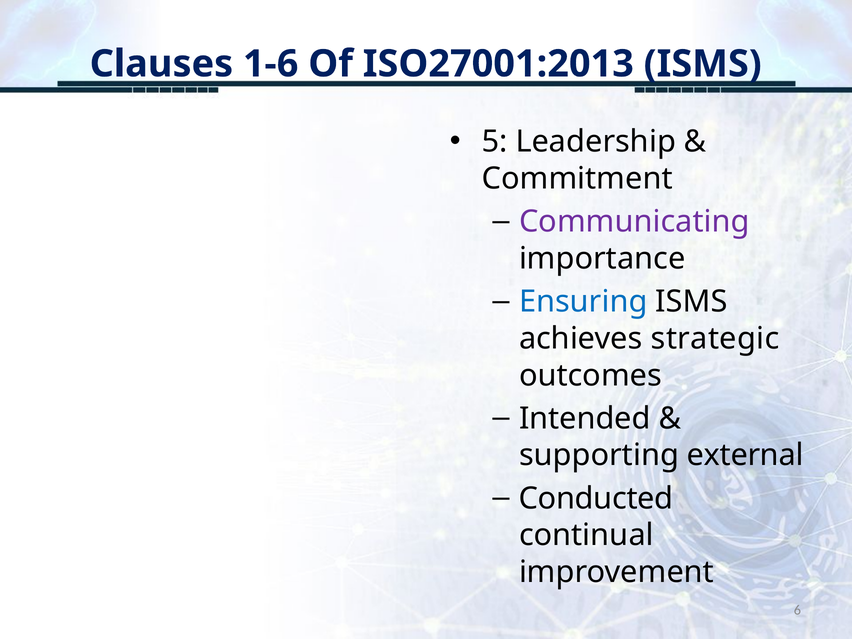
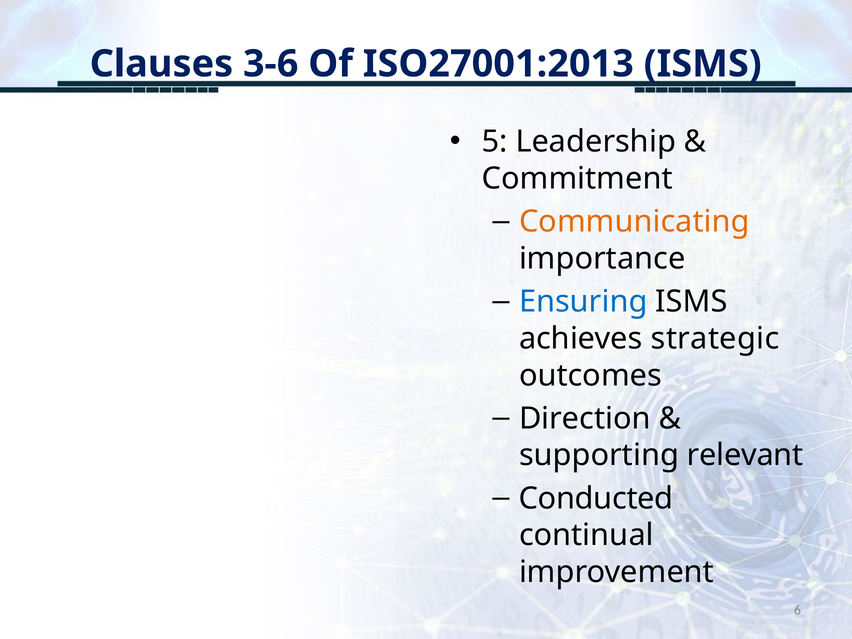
1-6: 1-6 -> 3-6 (271, 64)
Communicating colour: purple -> orange (634, 222)
Intended: Intended -> Direction (585, 418)
external: external -> relevant (745, 455)
